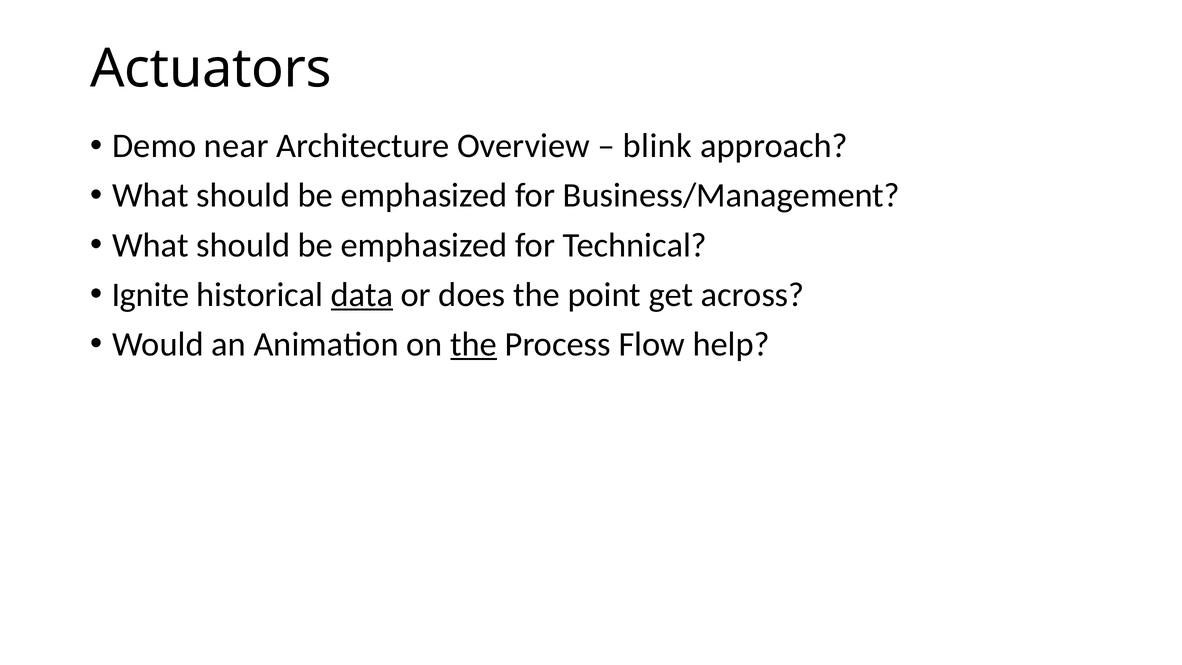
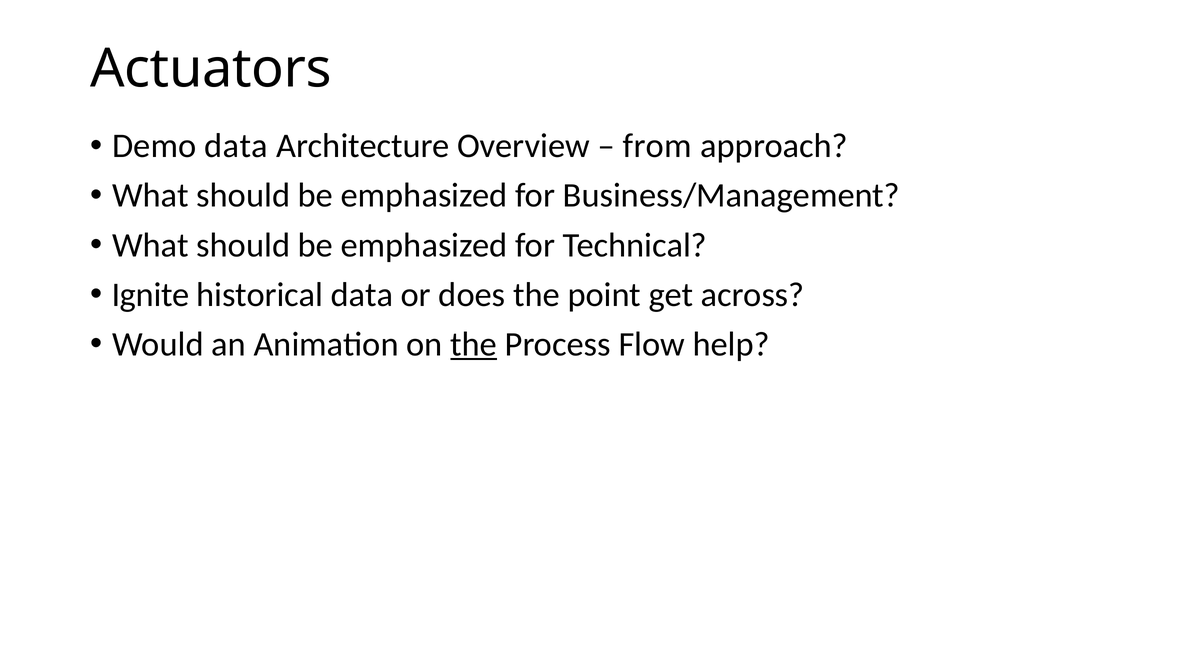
Demo near: near -> data (236, 146)
blink: blink -> from (657, 146)
data underline: present -> none (362, 295)
